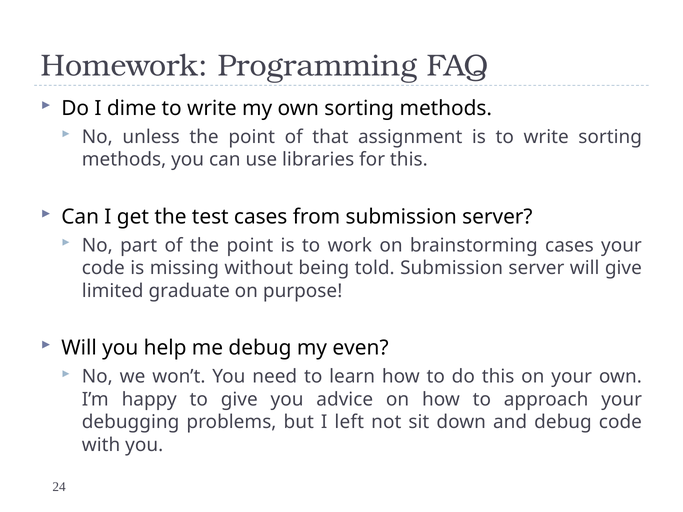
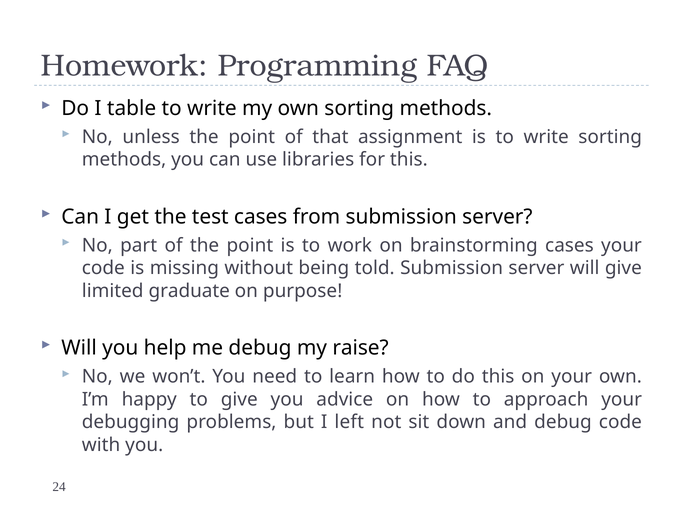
dime: dime -> table (132, 108)
even: even -> raise (361, 348)
